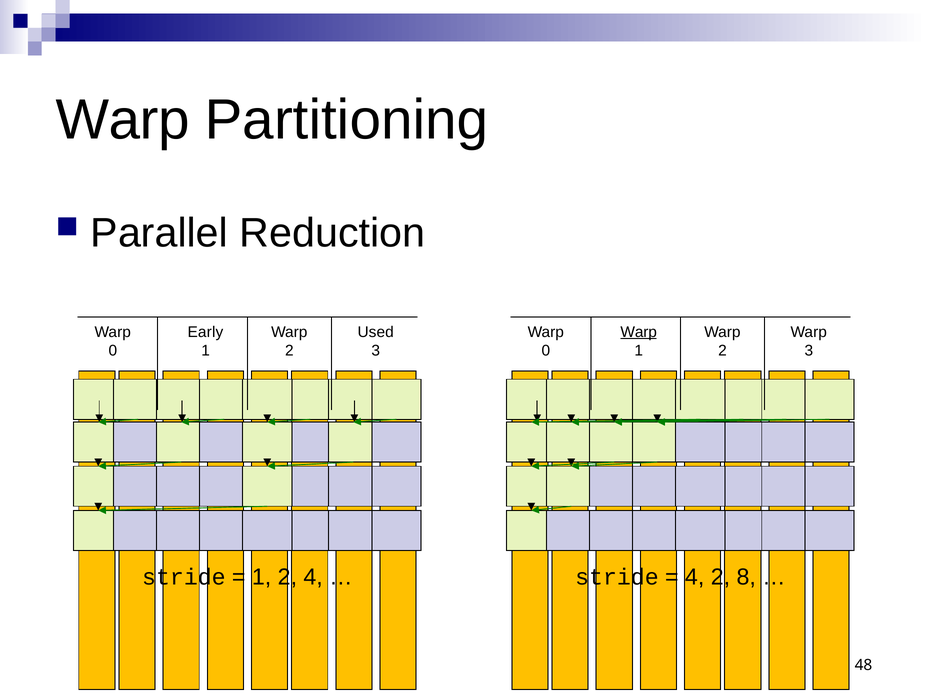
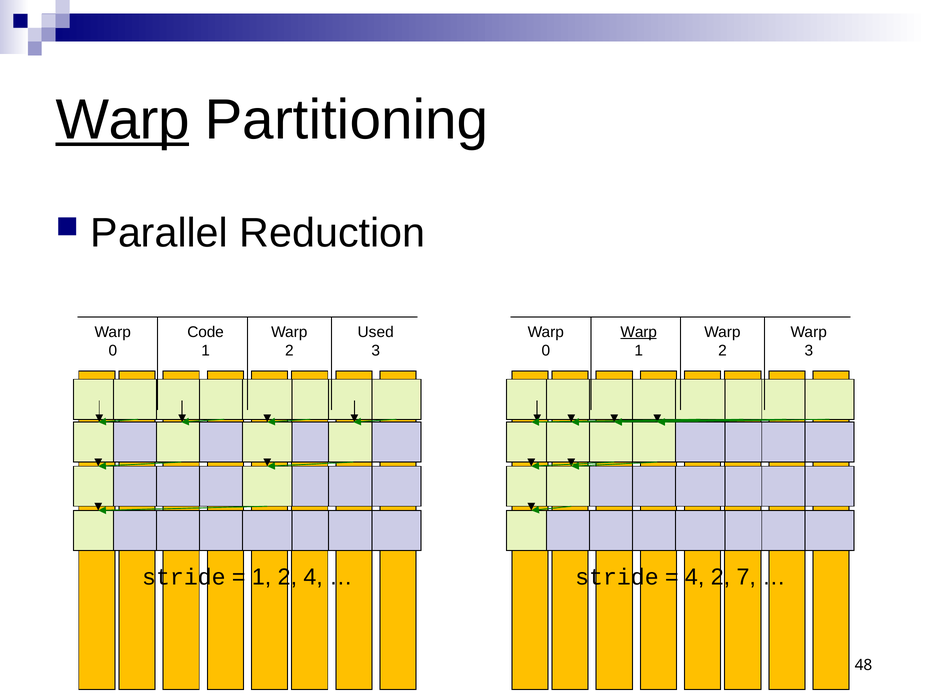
Warp underline: none -> present (123, 120)
Early: Early -> Code (206, 332)
8: 8 -> 7 (746, 577)
